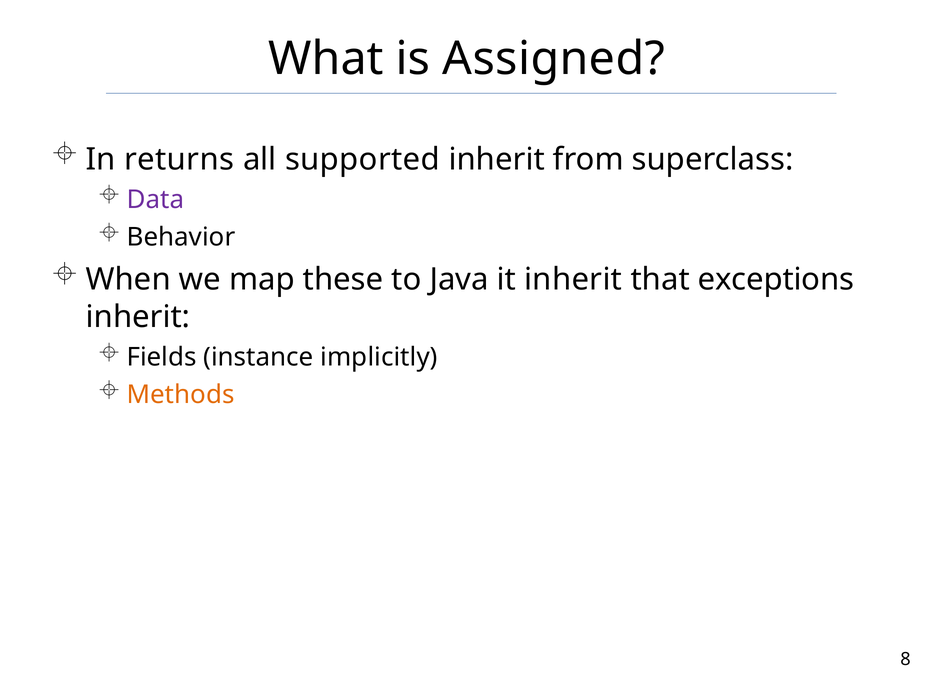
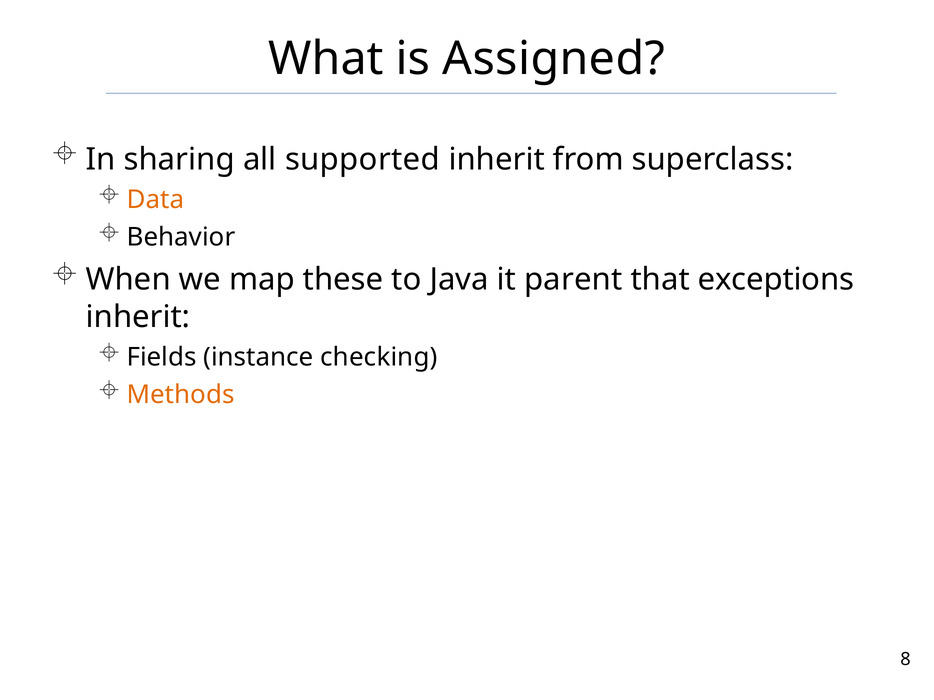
returns: returns -> sharing (179, 159)
Data colour: purple -> orange (155, 200)
it inherit: inherit -> parent (573, 280)
implicitly: implicitly -> checking (379, 357)
